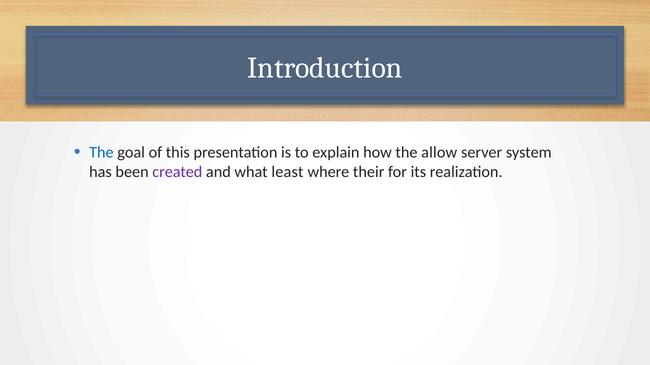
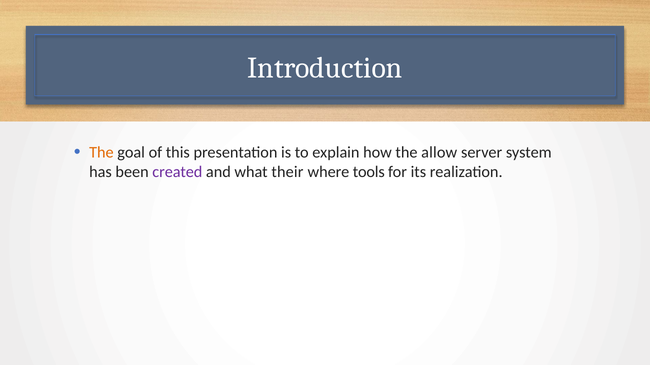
The colour: blue -> orange (101, 153)
least: least -> their (287, 172)
their: their -> tools (369, 172)
